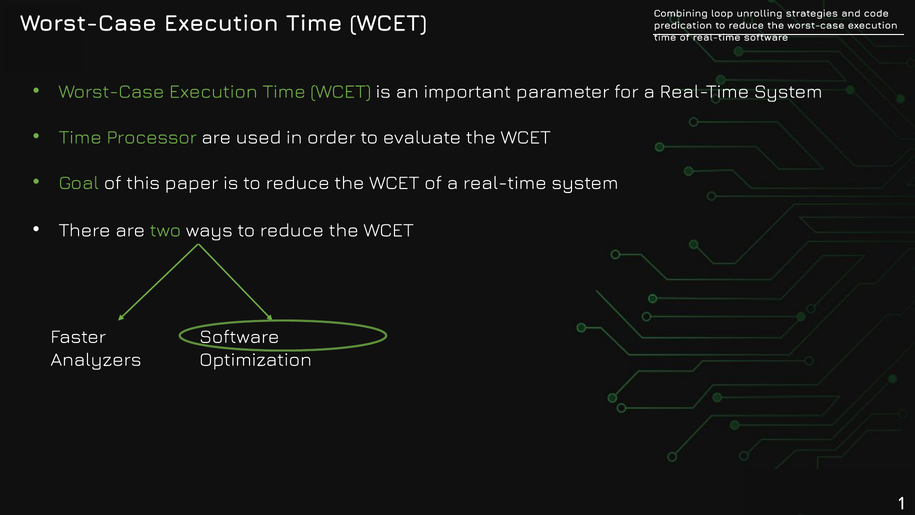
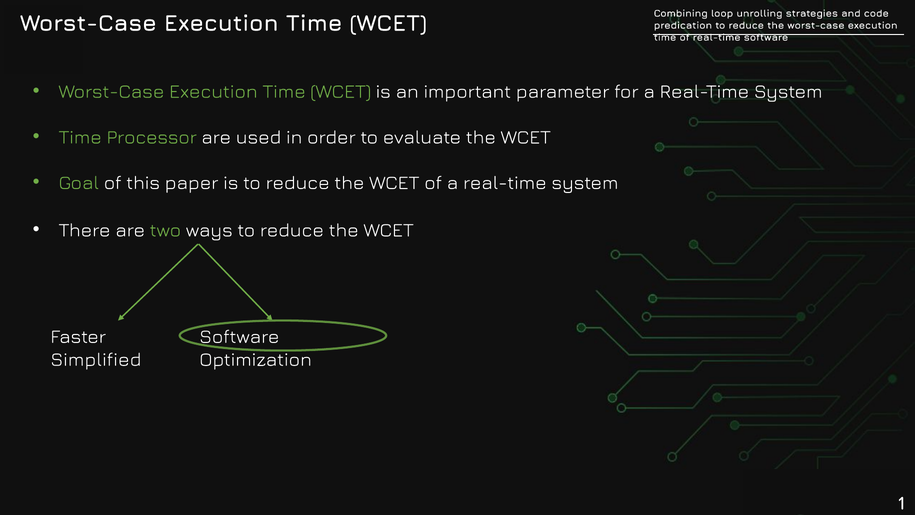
Analyzers: Analyzers -> Simplified (96, 359)
